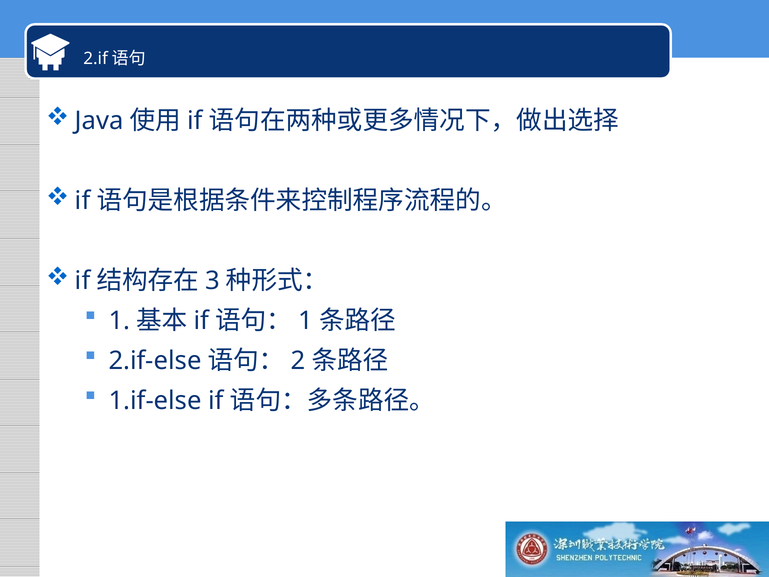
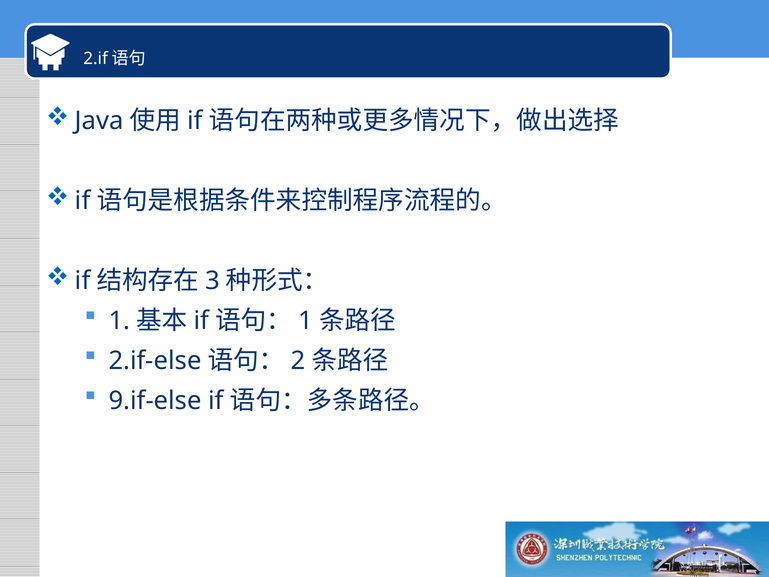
1.if-else: 1.if-else -> 9.if-else (155, 401)
